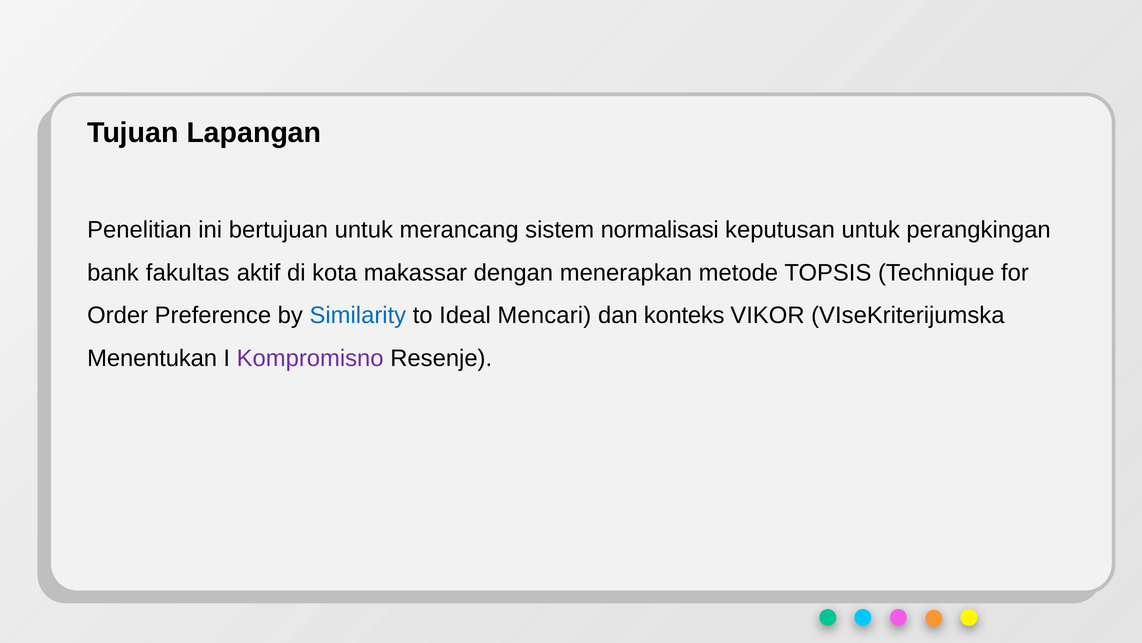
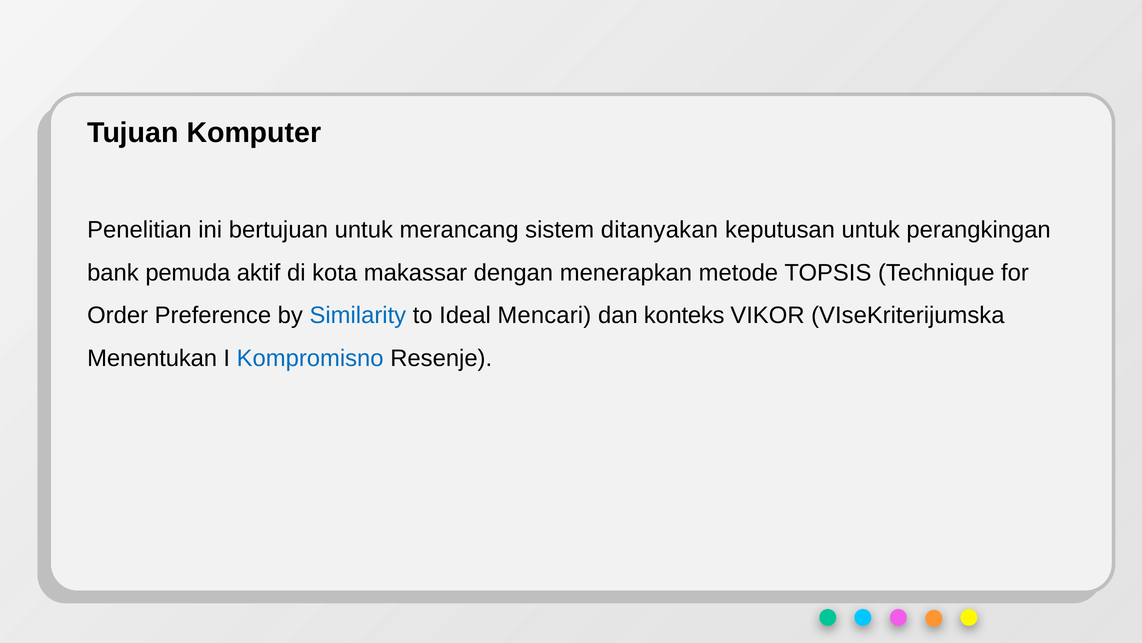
Lapangan: Lapangan -> Komputer (254, 133)
normalisasi: normalisasi -> ditanyakan (659, 230)
fakultas: fakultas -> pemuda (188, 272)
Kompromisno colour: purple -> blue (310, 358)
